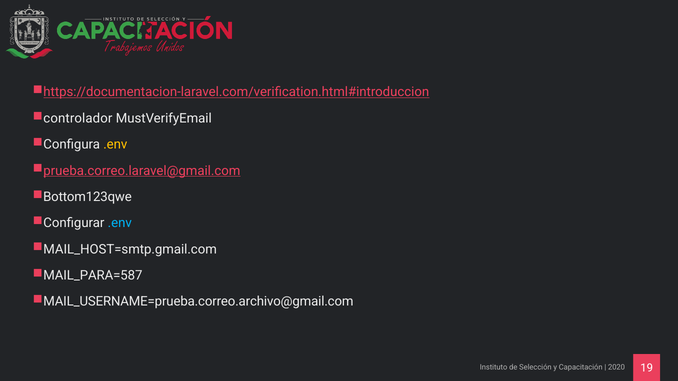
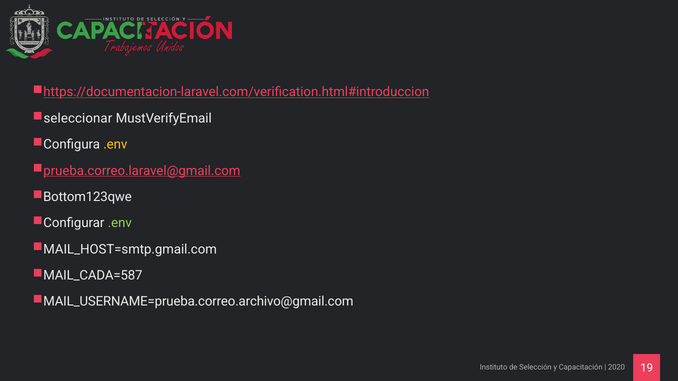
controlador: controlador -> seleccionar (78, 118)
.env colour: light blue -> light green (120, 223)
MAIL_PARA=587: MAIL_PARA=587 -> MAIL_CADA=587 (93, 276)
